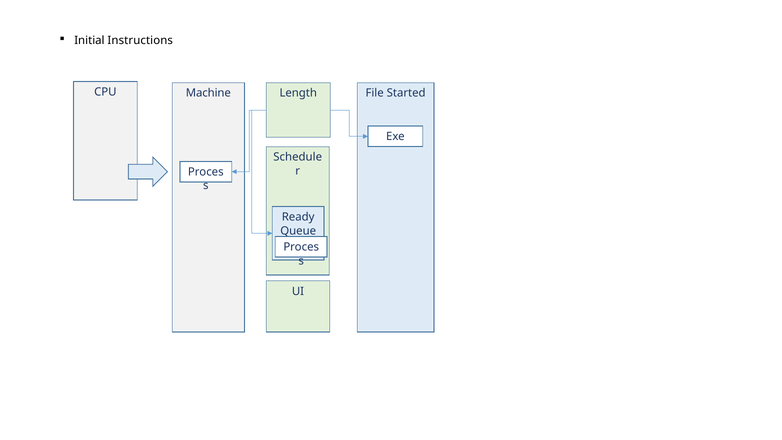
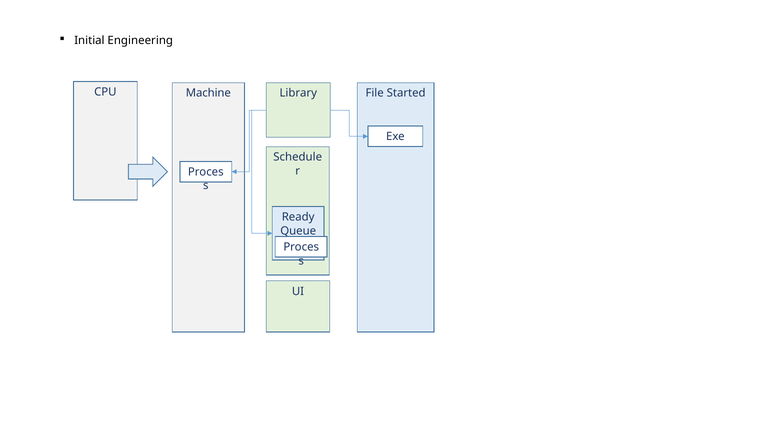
Instructions: Instructions -> Engineering (140, 41)
Length: Length -> Library (298, 93)
